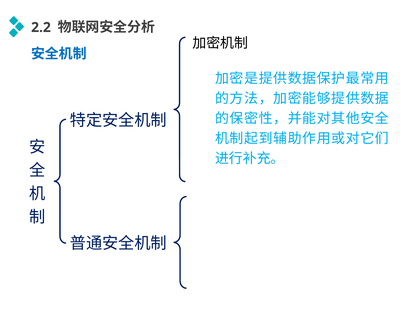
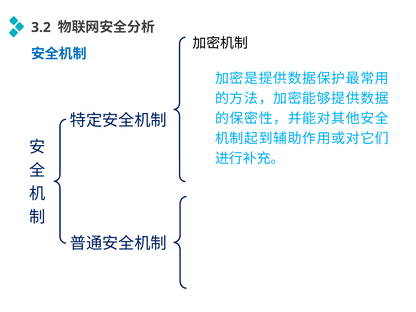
2.2: 2.2 -> 3.2 (41, 27)
